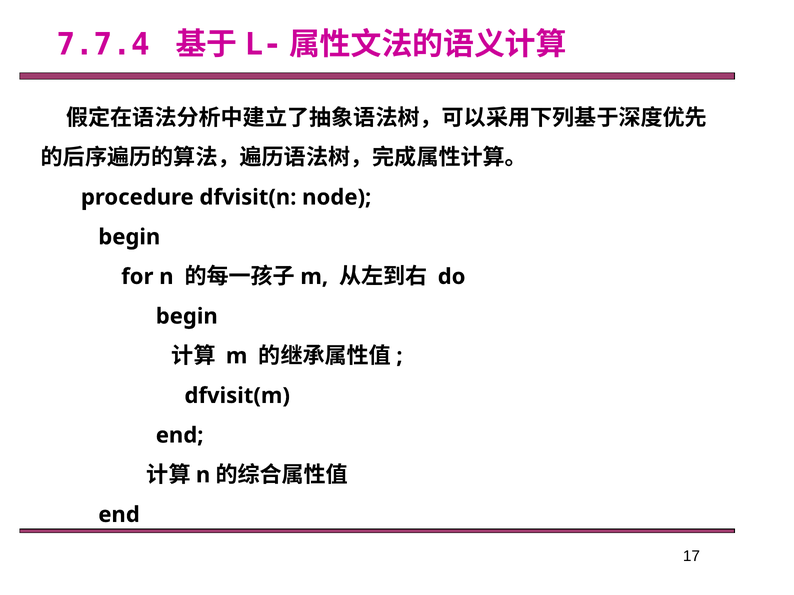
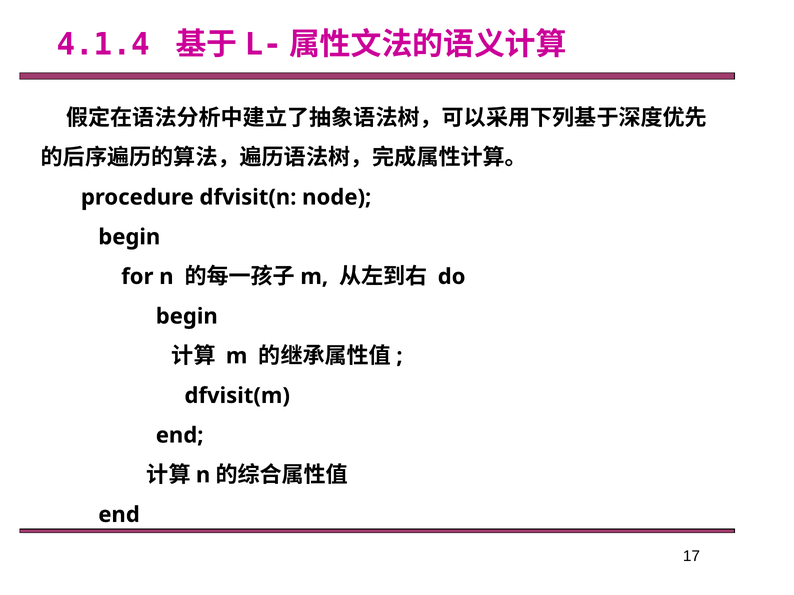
7.7.4: 7.7.4 -> 4.1.4 (103, 44)
